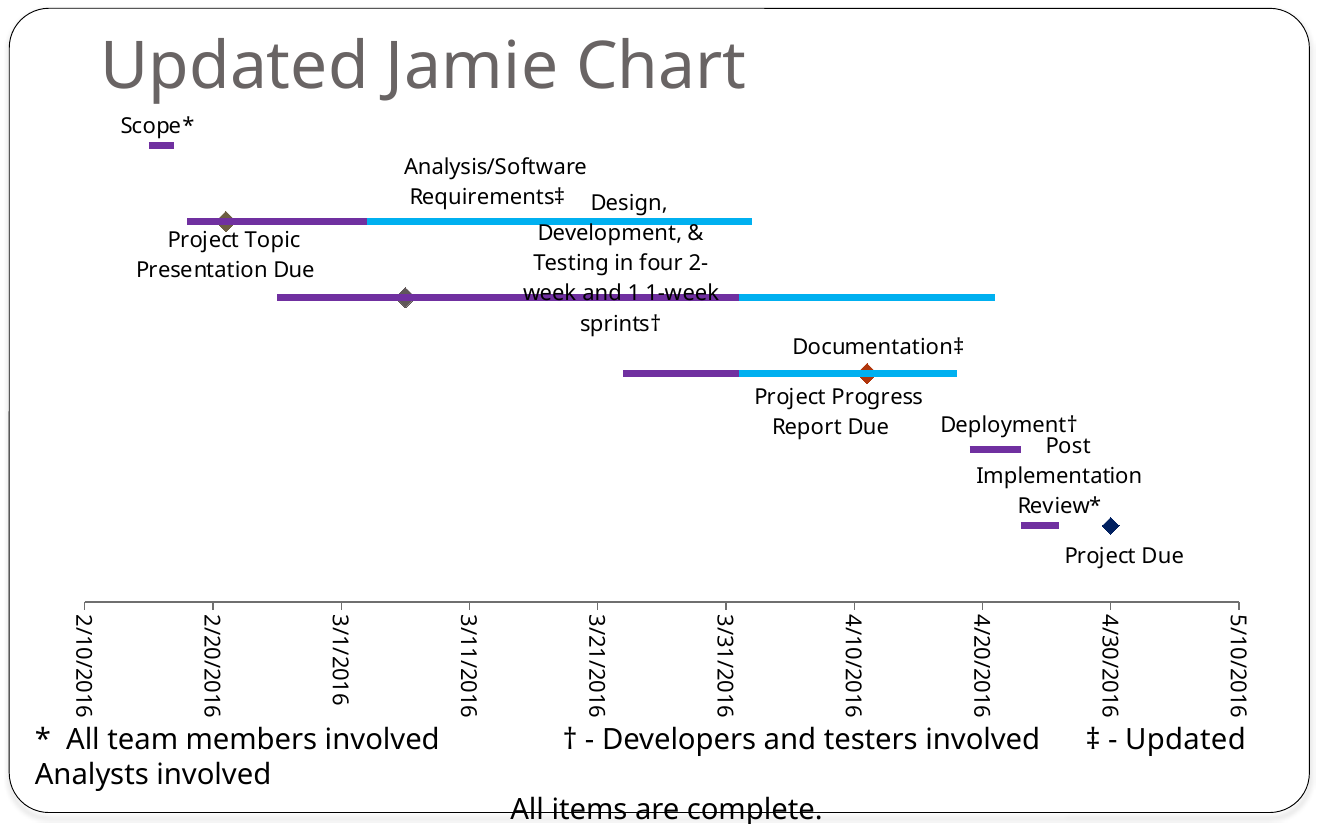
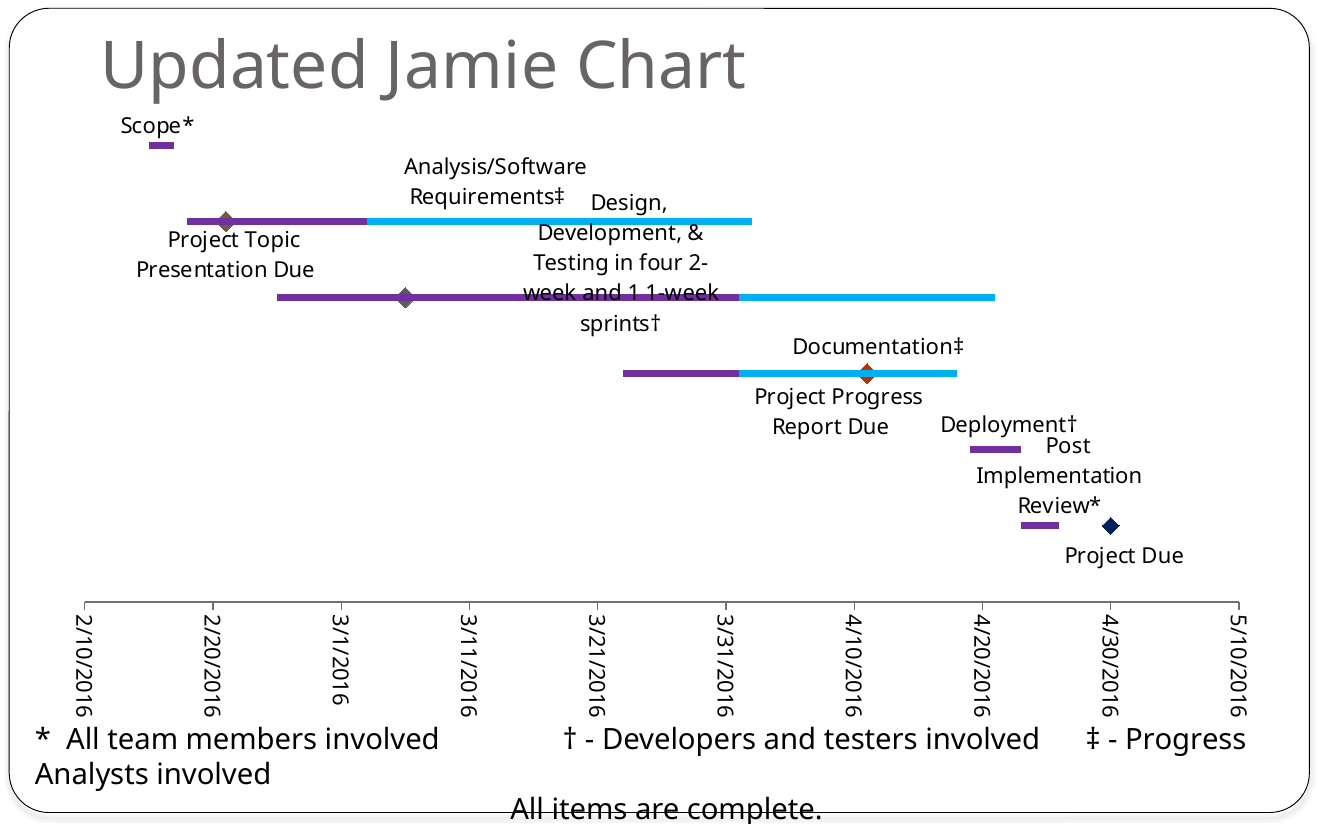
Updated: Updated -> Progress (1186, 740)
